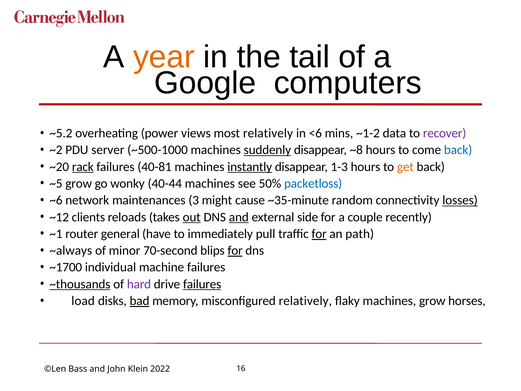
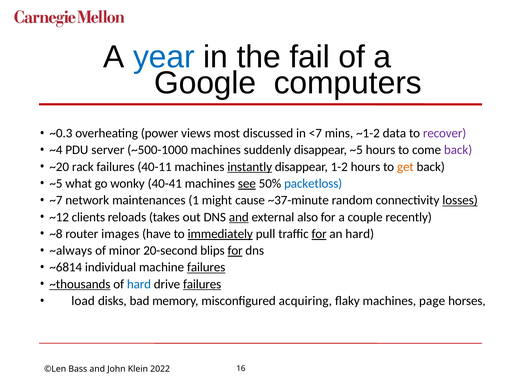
year colour: orange -> blue (164, 57)
tail: tail -> fail (310, 57)
~5.2: ~5.2 -> ~0.3 (61, 133)
most relatively: relatively -> discussed (268, 133)
<6: <6 -> <7 (315, 133)
~2: ~2 -> ~4 (56, 150)
suddenly underline: present -> none (267, 150)
disappear ~8: ~8 -> ~5 (356, 150)
back colour: blue -> purple (458, 150)
rack underline: present -> none (83, 167)
40-81: 40-81 -> 40-11 (155, 167)
1-3: 1-3 -> 1-2 (339, 167)
~5 grow: grow -> what (79, 183)
40-44: 40-44 -> 40-41 (165, 183)
see underline: none -> present (247, 183)
~6: ~6 -> ~7 (56, 200)
3: 3 -> 1 (194, 200)
~35-minute: ~35-minute -> ~37-minute (298, 200)
out underline: present -> none (192, 217)
side: side -> also (308, 217)
~1: ~1 -> ~8 (56, 234)
general: general -> images (120, 234)
immediately underline: none -> present (220, 234)
an path: path -> hard (360, 234)
70-second: 70-second -> 20-second (170, 250)
~1700: ~1700 -> ~6814 (66, 267)
failures underline: none -> present (206, 267)
hard colour: purple -> blue (139, 284)
bad underline: present -> none (140, 301)
misconfigured relatively: relatively -> acquiring (305, 301)
machines grow: grow -> page (432, 301)
